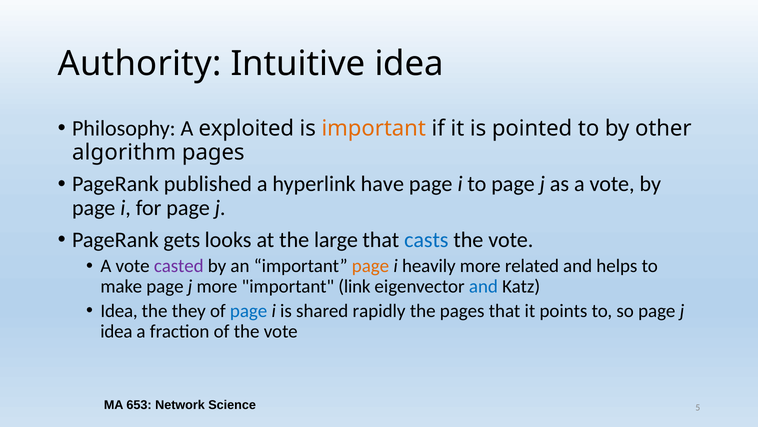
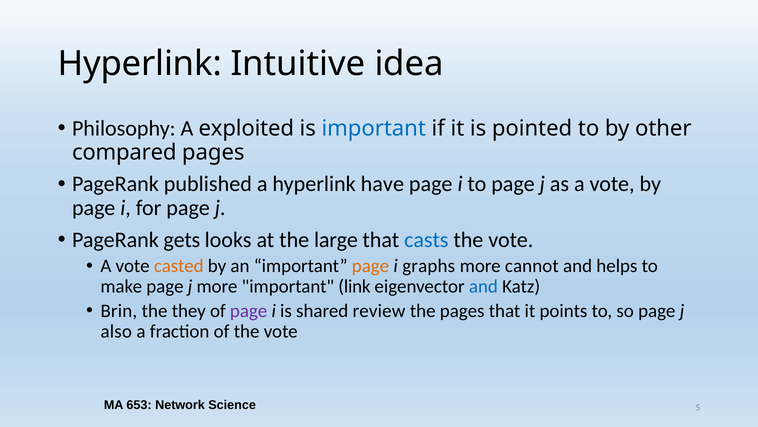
Authority: Authority -> Hyperlink (140, 64)
important colour: orange -> blue (374, 128)
algorithm: algorithm -> compared (124, 152)
casted colour: purple -> orange (179, 266)
heavily: heavily -> graphs (429, 266)
related: related -> cannot (532, 266)
Idea: Idea -> Brin (119, 310)
page colour: blue -> purple (249, 310)
rapidly: rapidly -> review (379, 310)
idea: idea -> also (116, 331)
